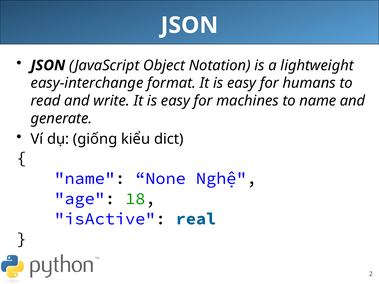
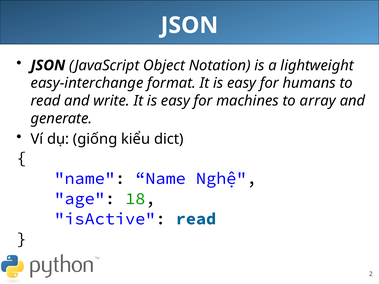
to name: name -> array (318, 101)
name None: None -> Name (161, 179)
isActive real: real -> read (196, 219)
